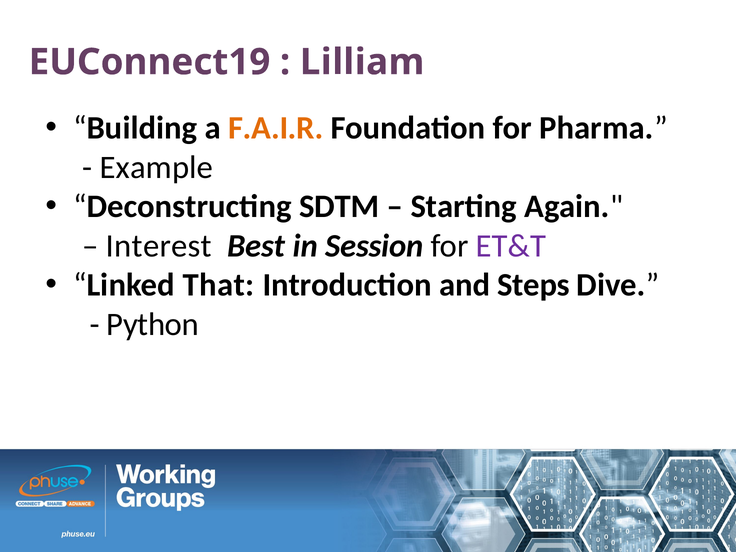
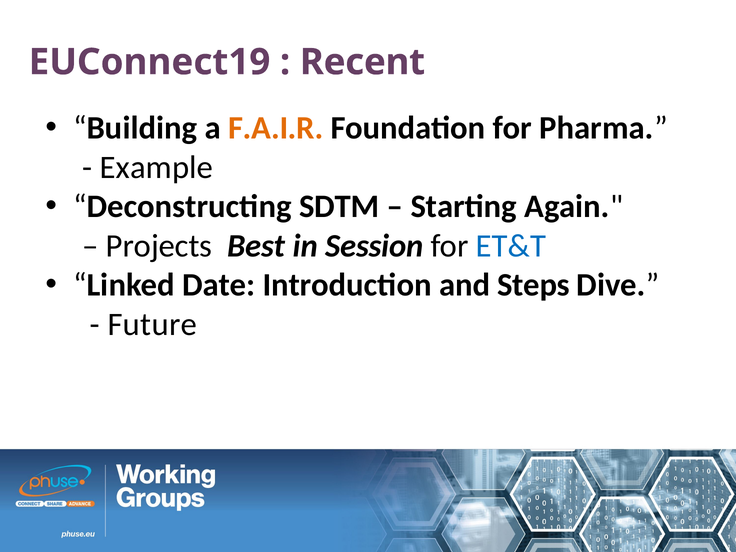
Lilliam: Lilliam -> Recent (362, 62)
Interest: Interest -> Projects (159, 246)
ET&T colour: purple -> blue (511, 246)
That: That -> Date (219, 285)
Python: Python -> Future (152, 324)
